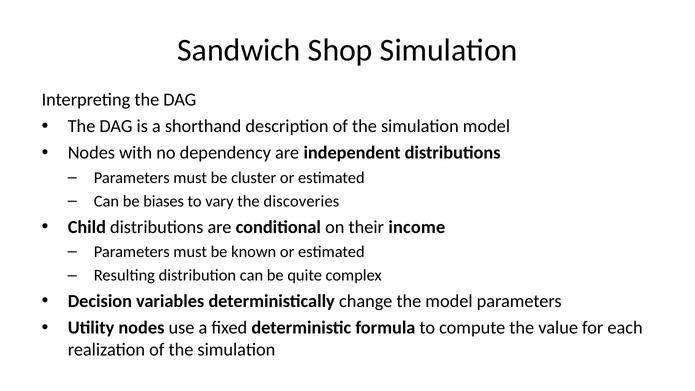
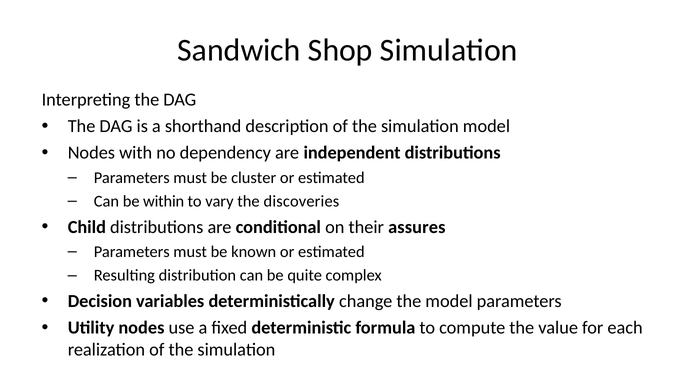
biases: biases -> within (164, 201)
income: income -> assures (417, 227)
